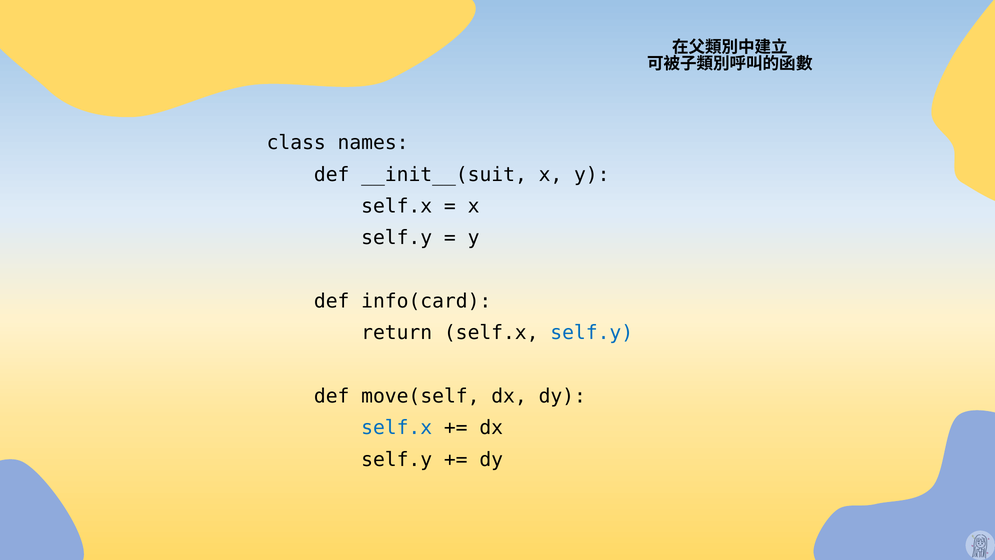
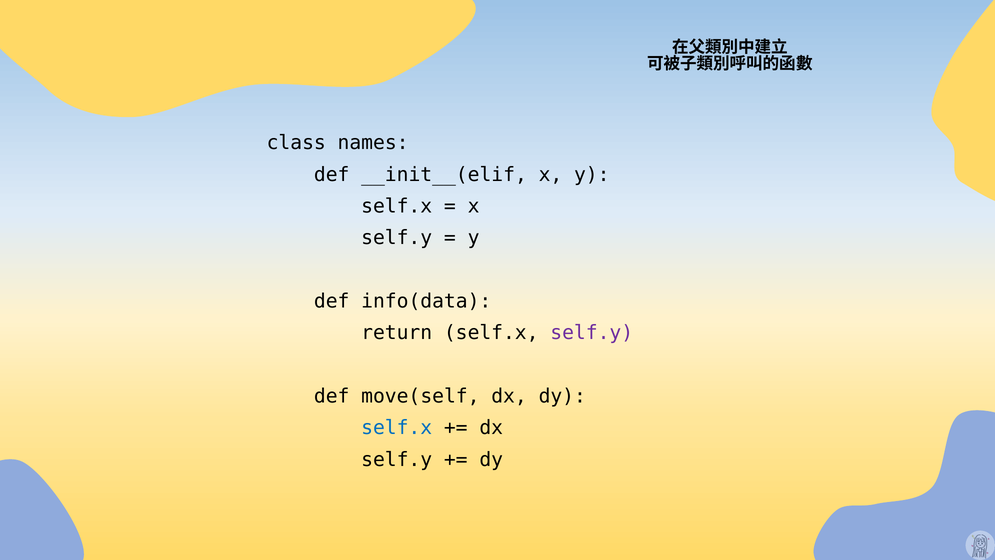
__init__(suit: __init__(suit -> __init__(elif (444, 175)
info(card: info(card -> info(data (426, 301)
self.y colour: blue -> purple (592, 333)
